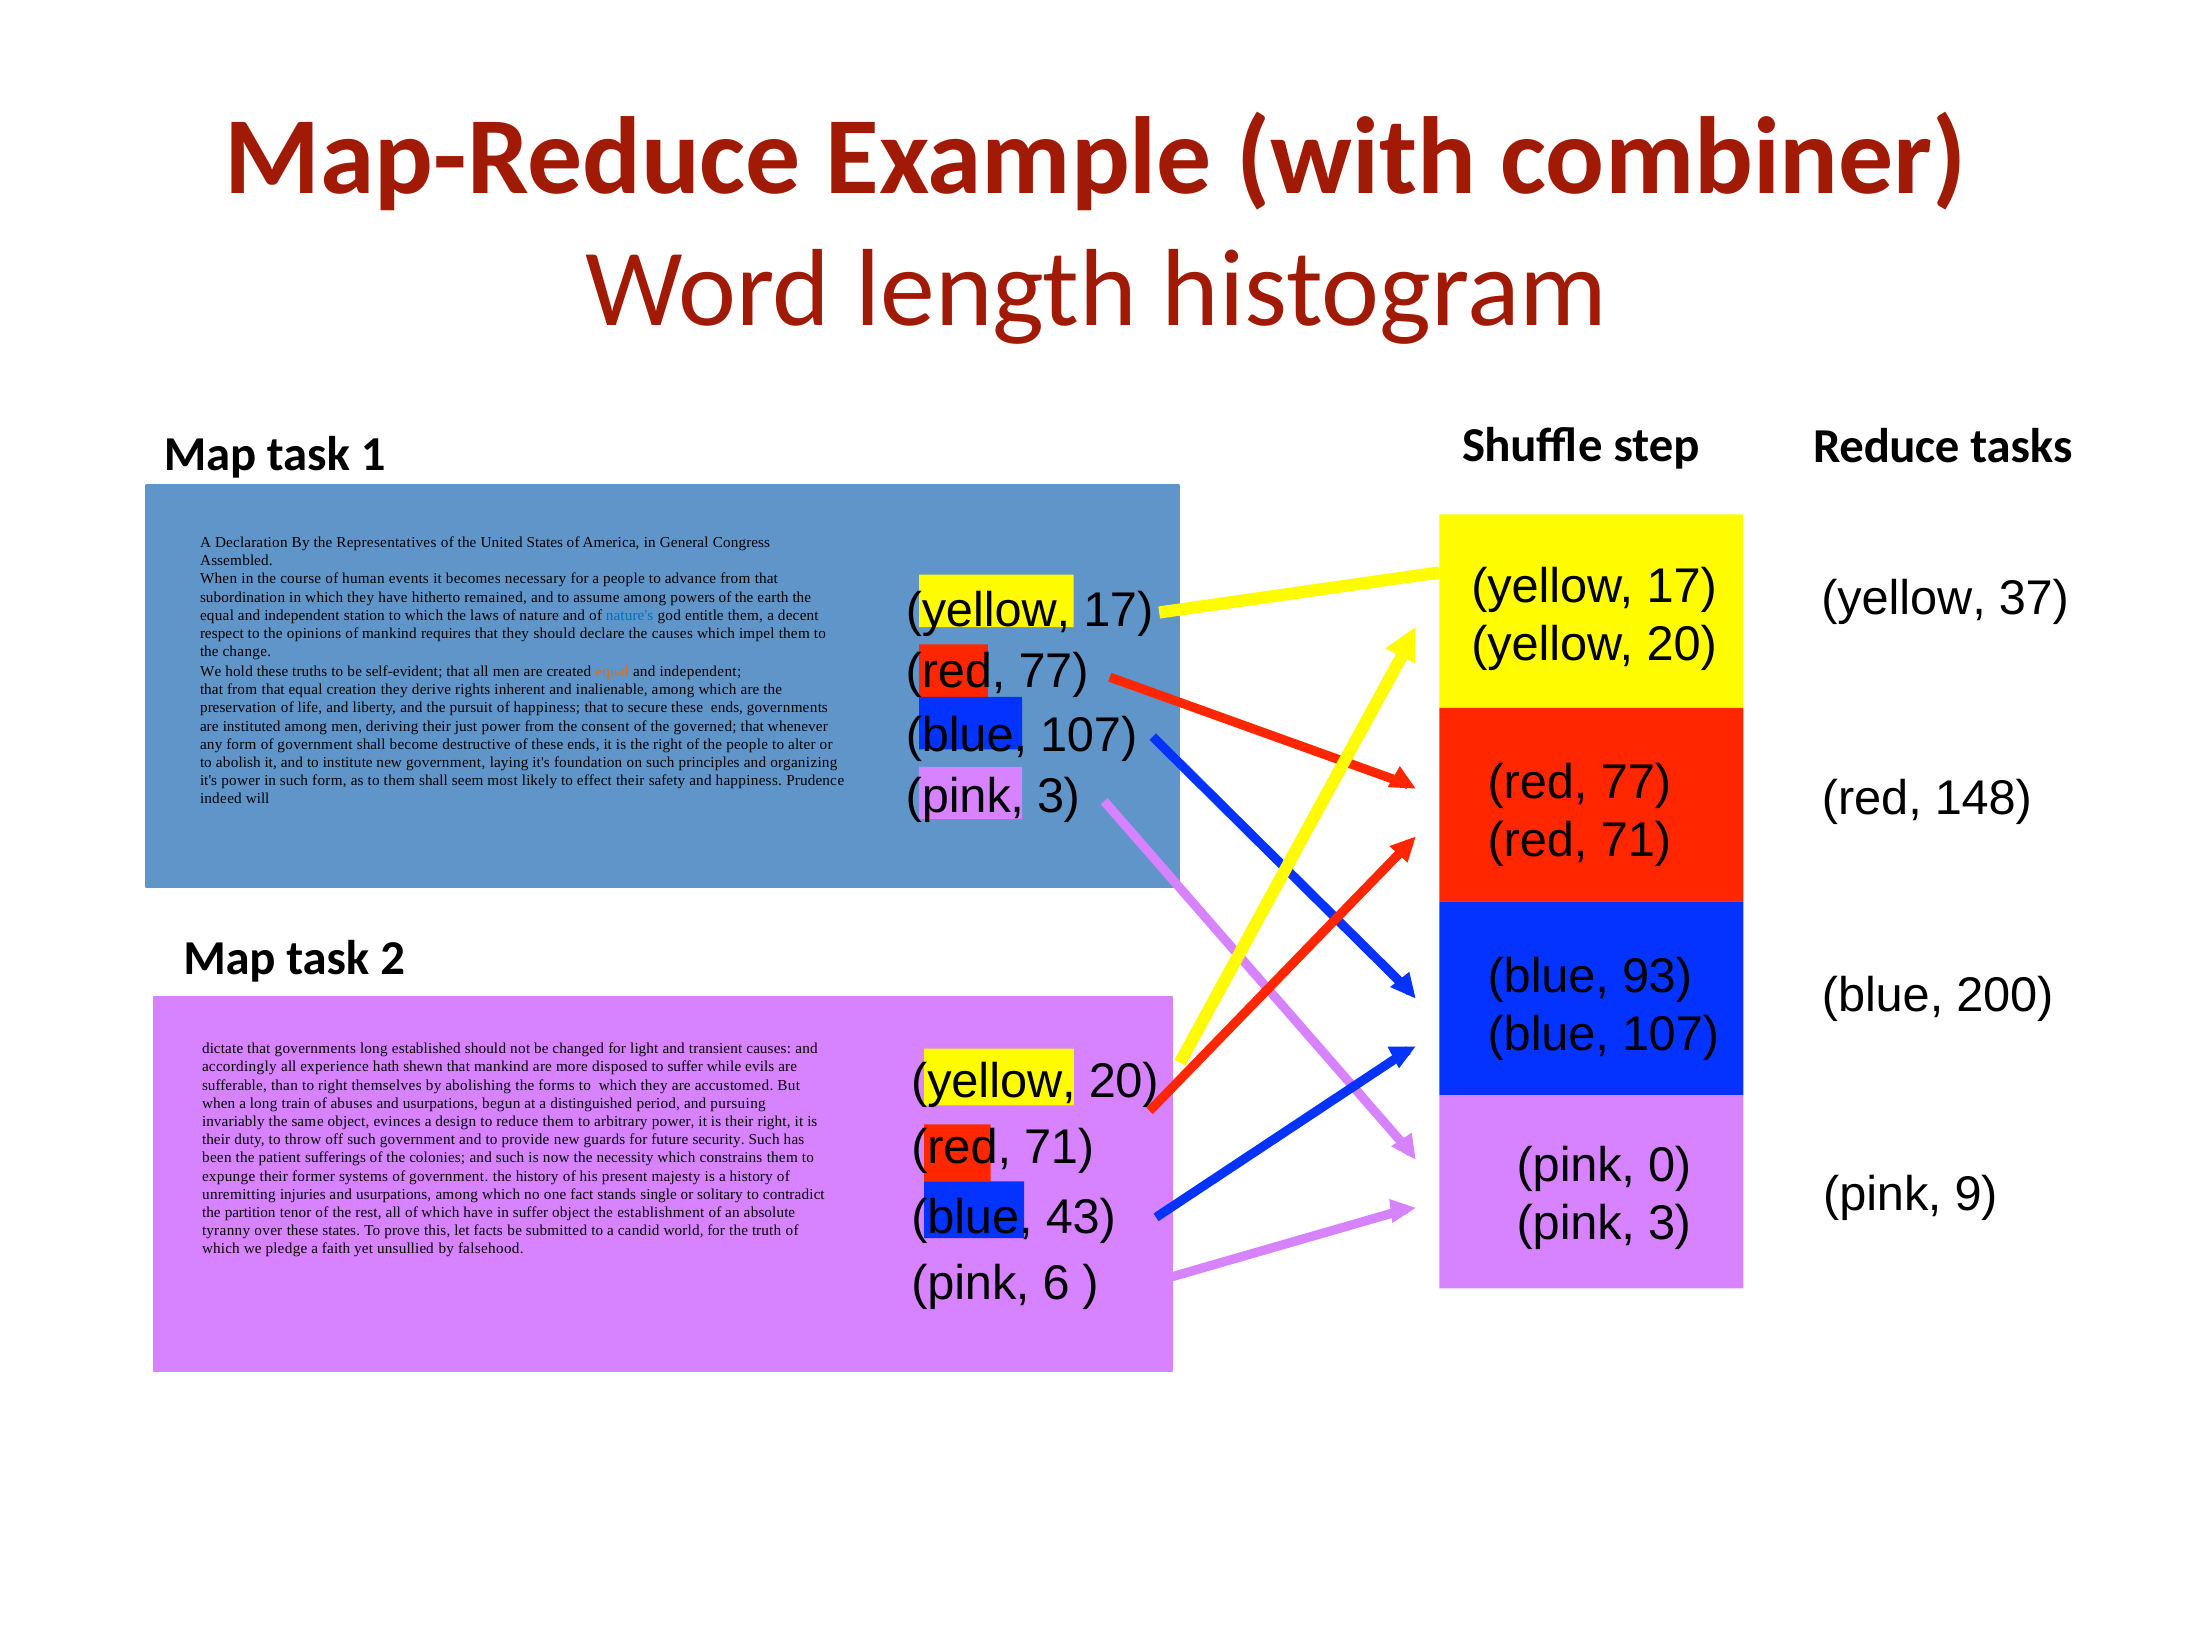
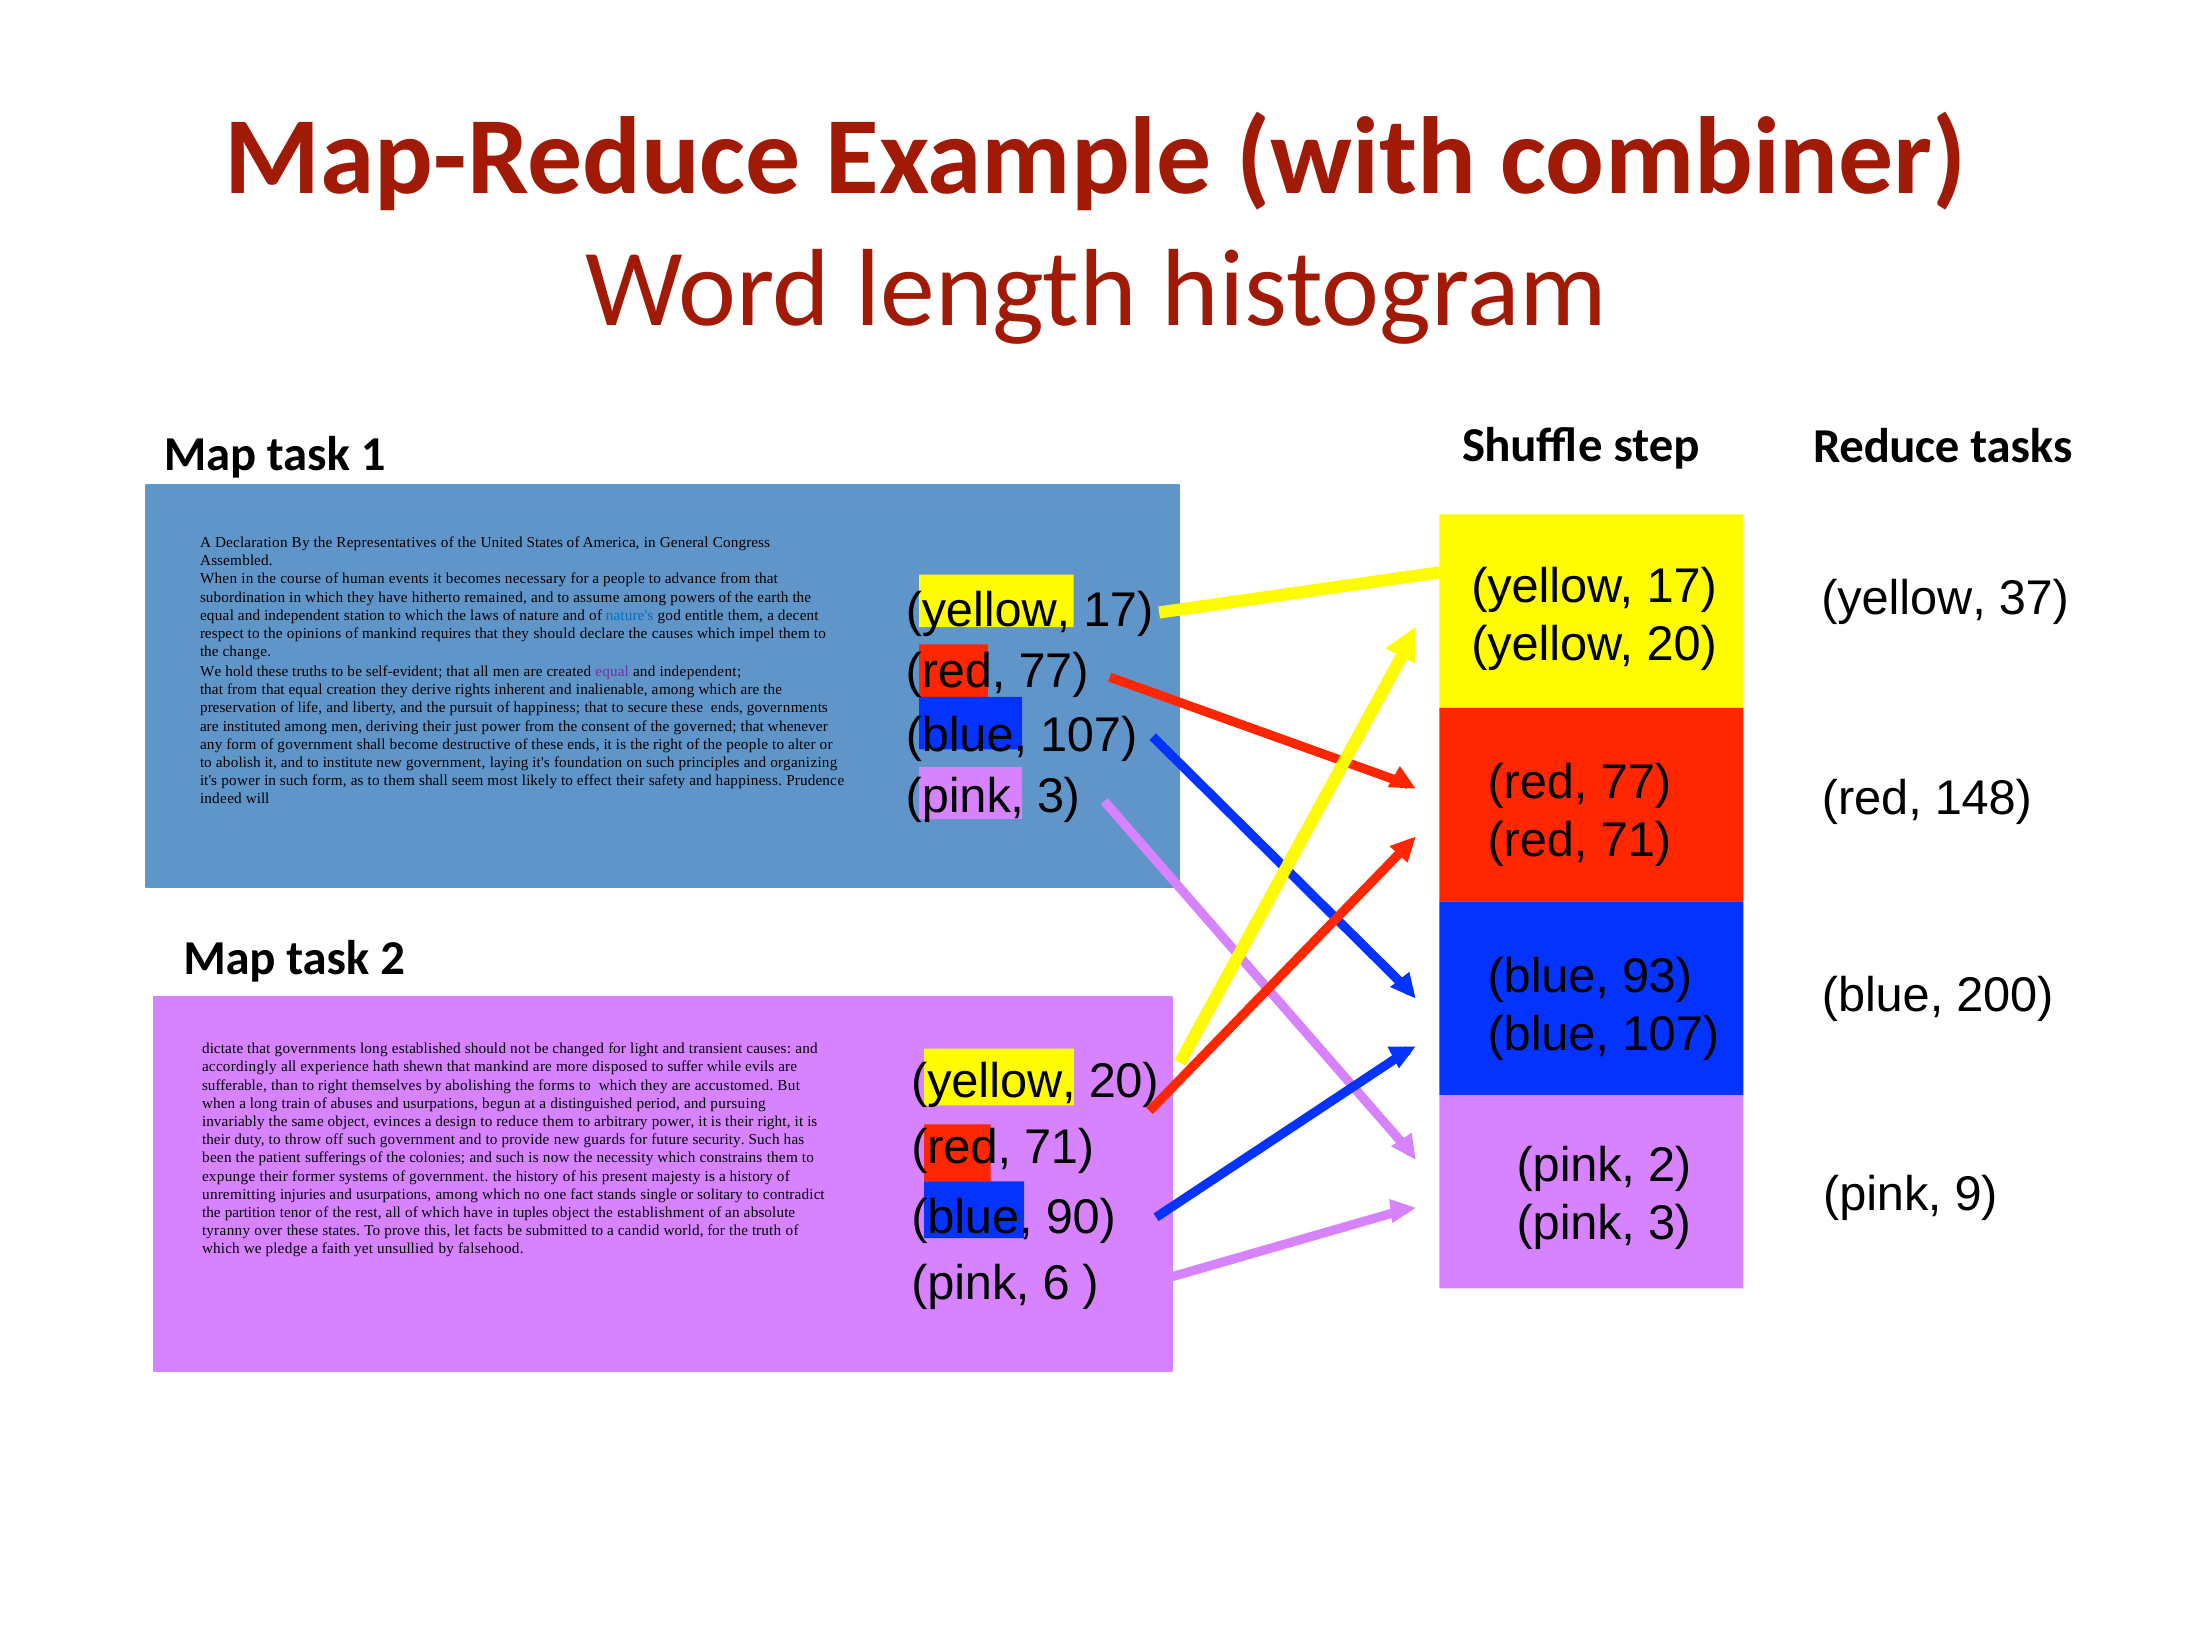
equal colour: orange -> purple (612, 671)
pink 0: 0 -> 2 (1670, 1166)
43: 43 -> 90 (1081, 1218)
in suffer: suffer -> tuples (531, 1213)
